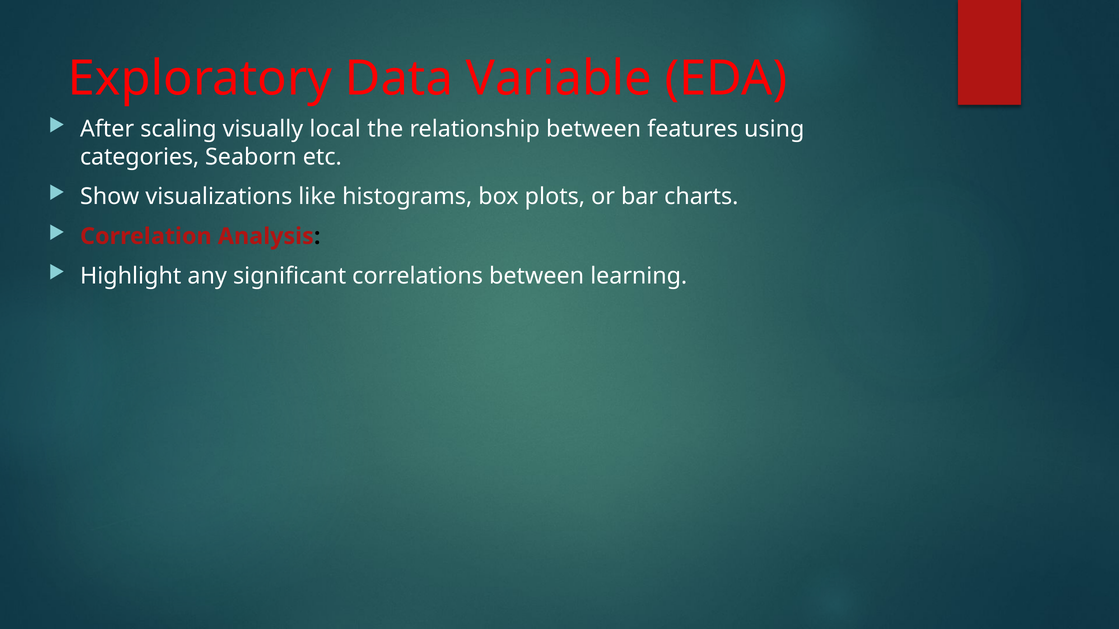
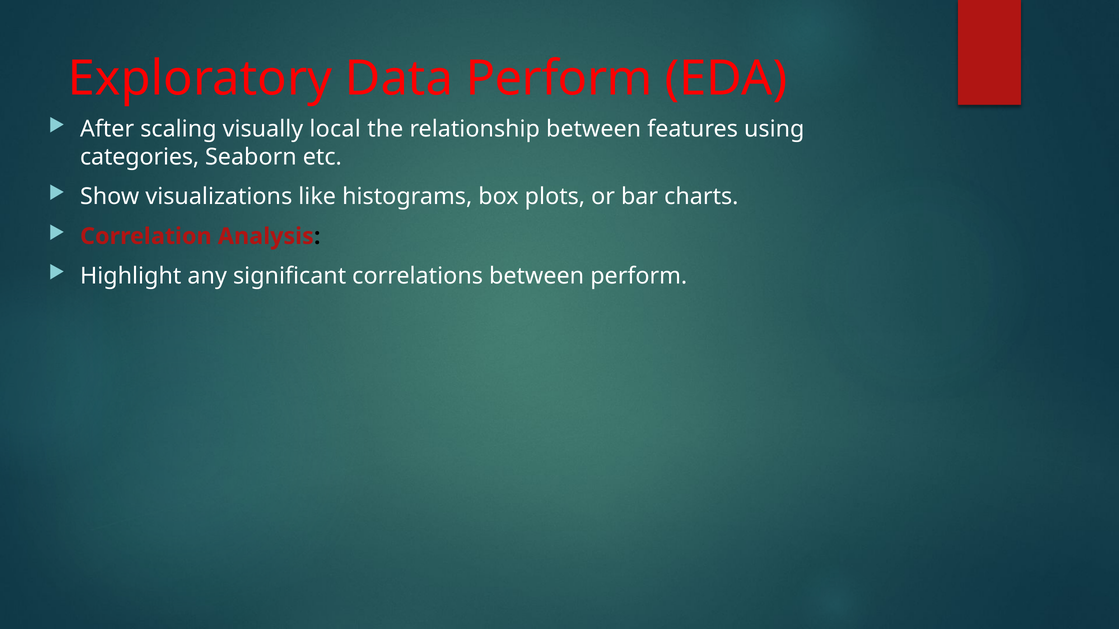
Data Variable: Variable -> Perform (559, 79)
between learning: learning -> perform (639, 276)
